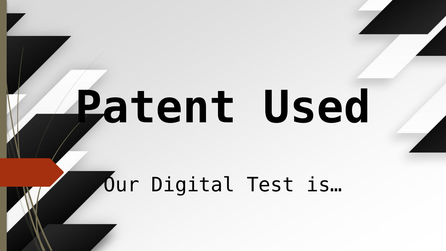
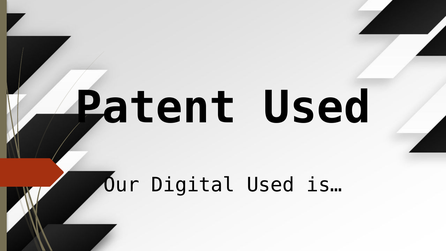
Digital Test: Test -> Used (271, 185)
